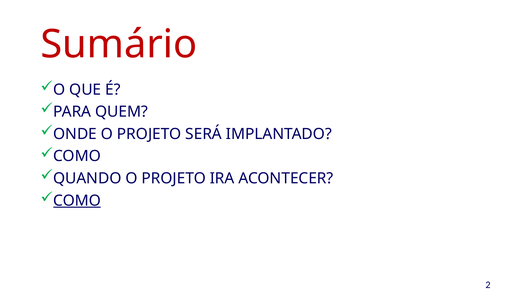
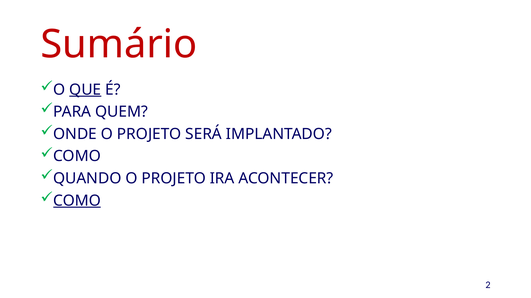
QUE underline: none -> present (85, 90)
